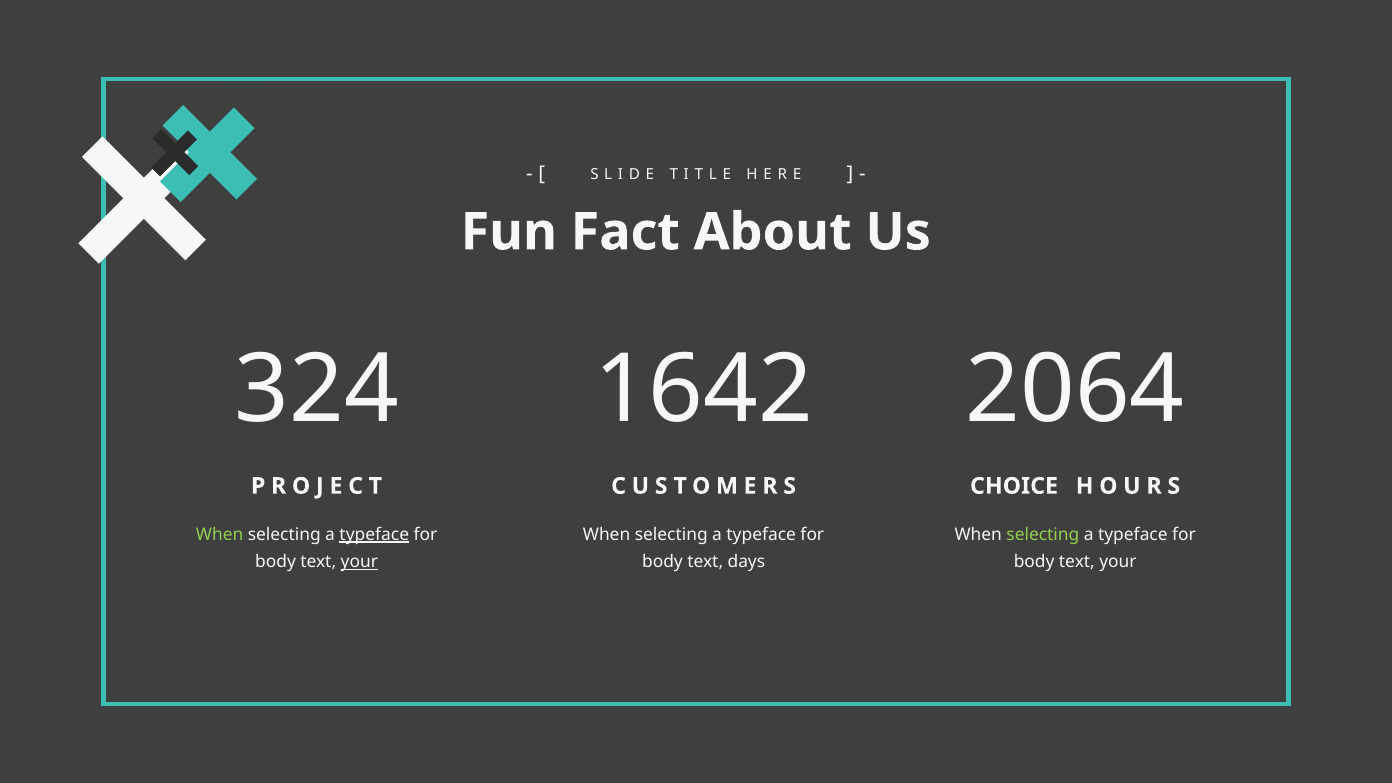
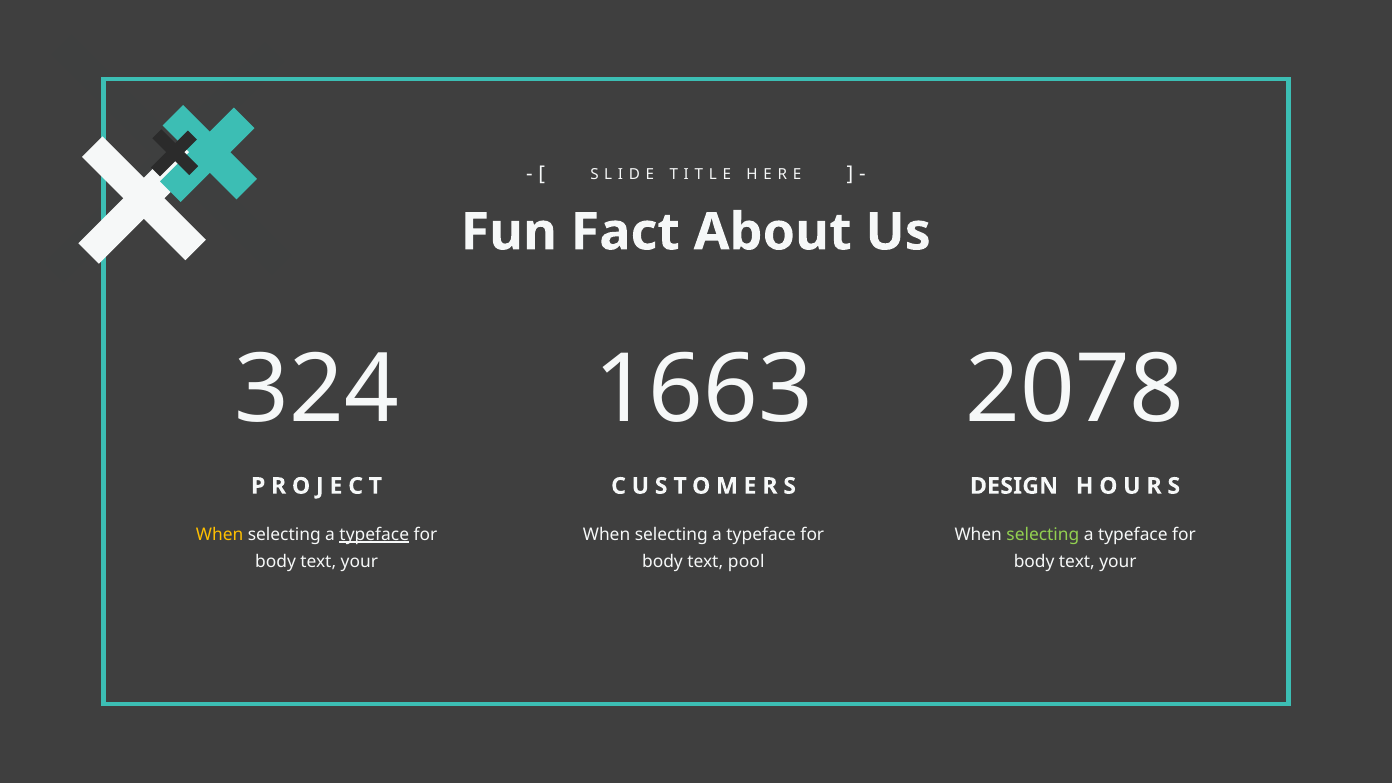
1642: 1642 -> 1663 (704, 390)
2064: 2064 -> 2078 (1075, 390)
CHOICE: CHOICE -> DESIGN (1014, 486)
When colour: light green -> yellow (220, 535)
your underline: present -> none (359, 562)
days: days -> pool (746, 562)
